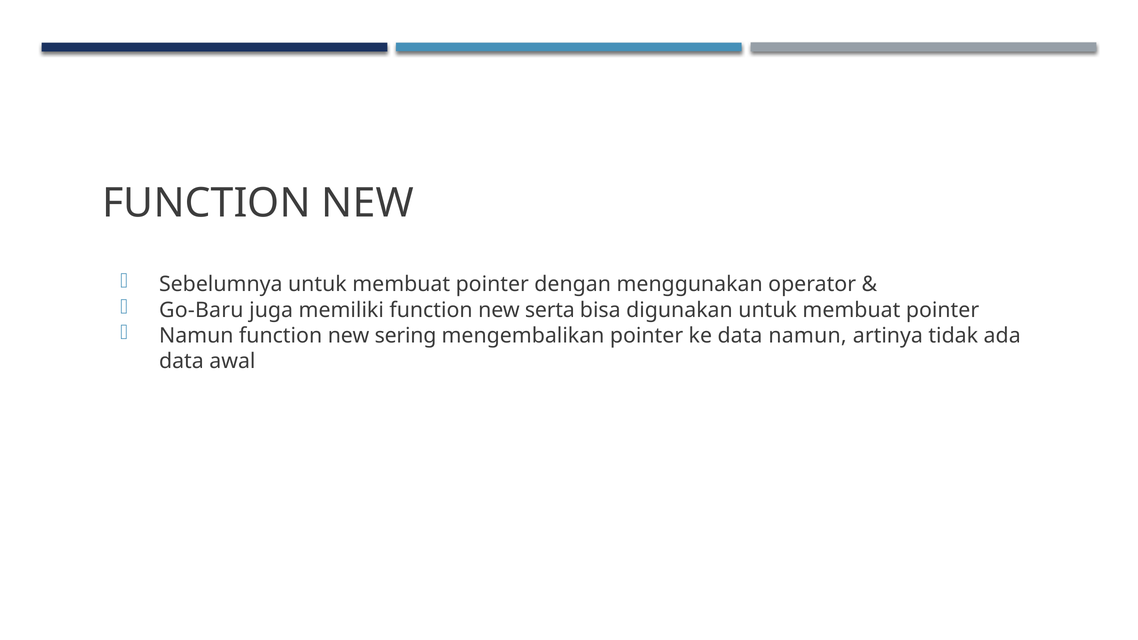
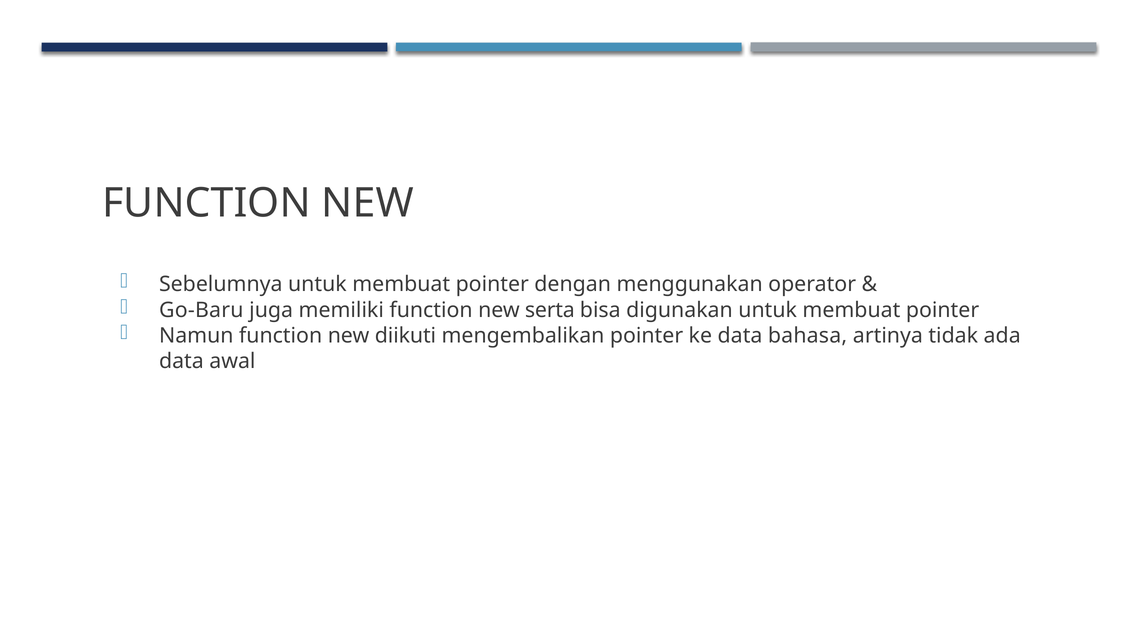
sering: sering -> diikuti (405, 336)
data namun: namun -> bahasa (808, 336)
